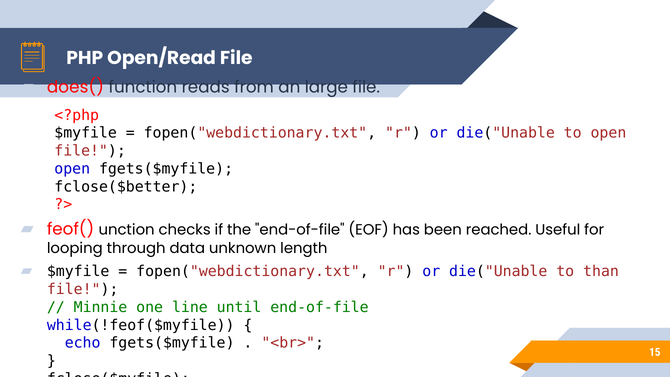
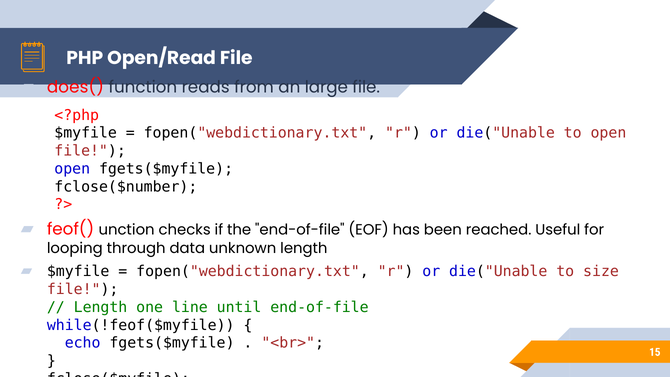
fclose($better: fclose($better -> fclose($number (126, 187)
than: than -> size (601, 271)
Minnie: Minnie -> Length (101, 307)
